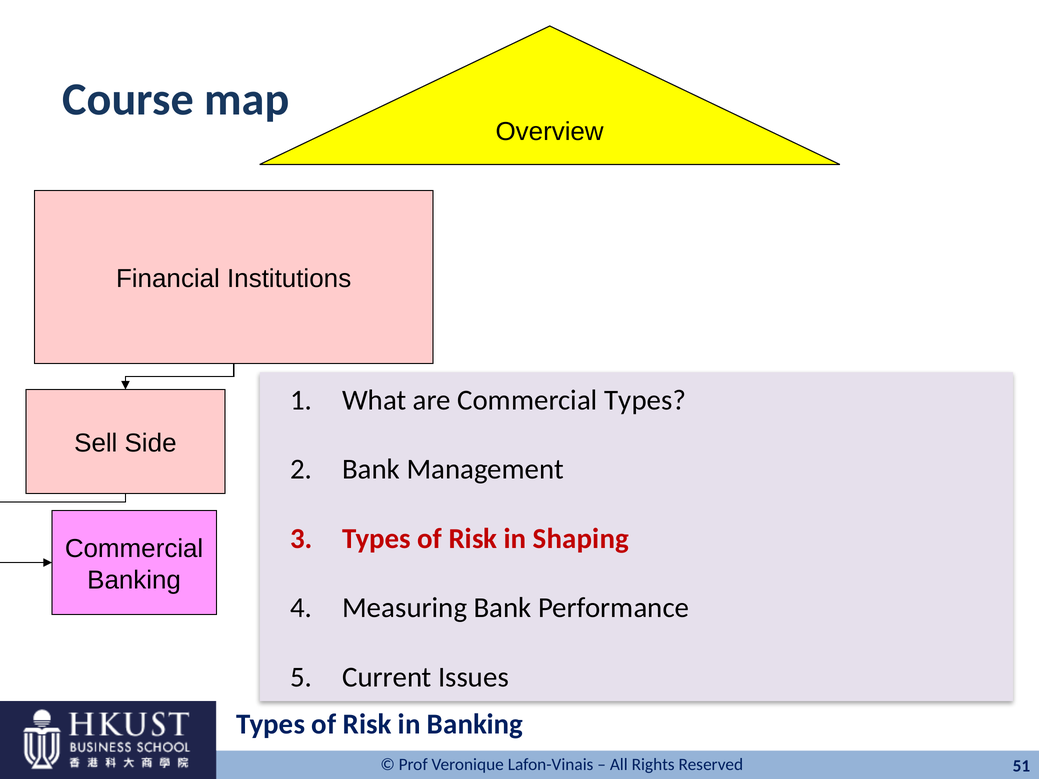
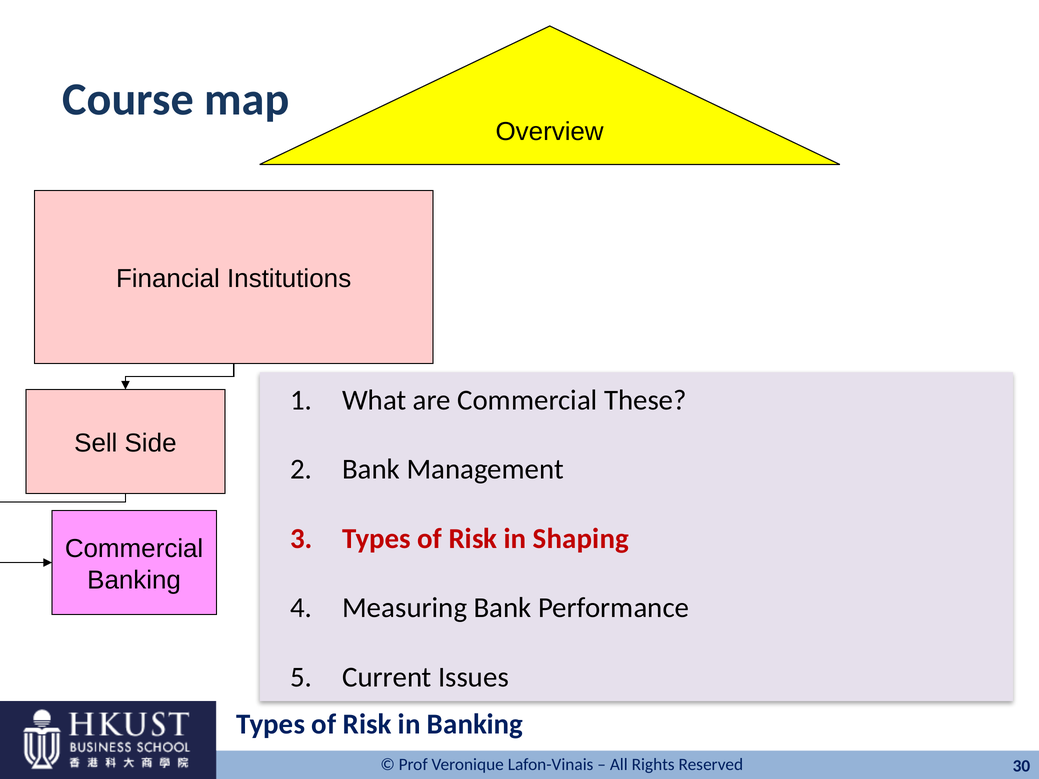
Commercial Types: Types -> These (645, 400)
51: 51 -> 30 (1021, 766)
